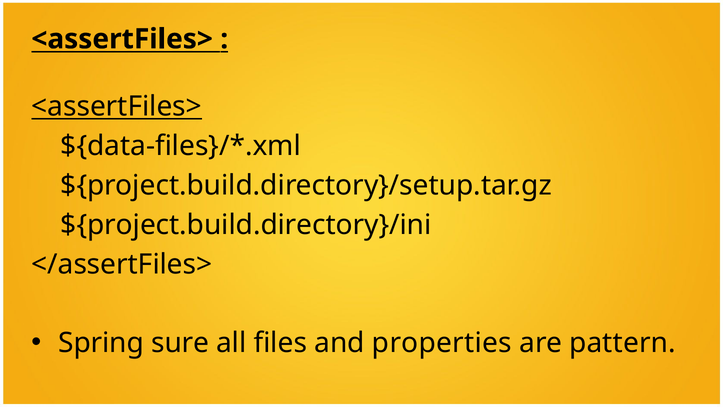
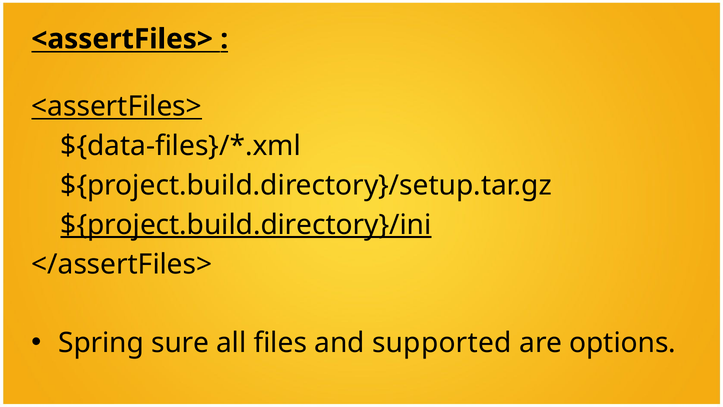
${project.build.directory}/ini underline: none -> present (246, 225)
properties: properties -> supported (442, 343)
pattern: pattern -> options (623, 343)
